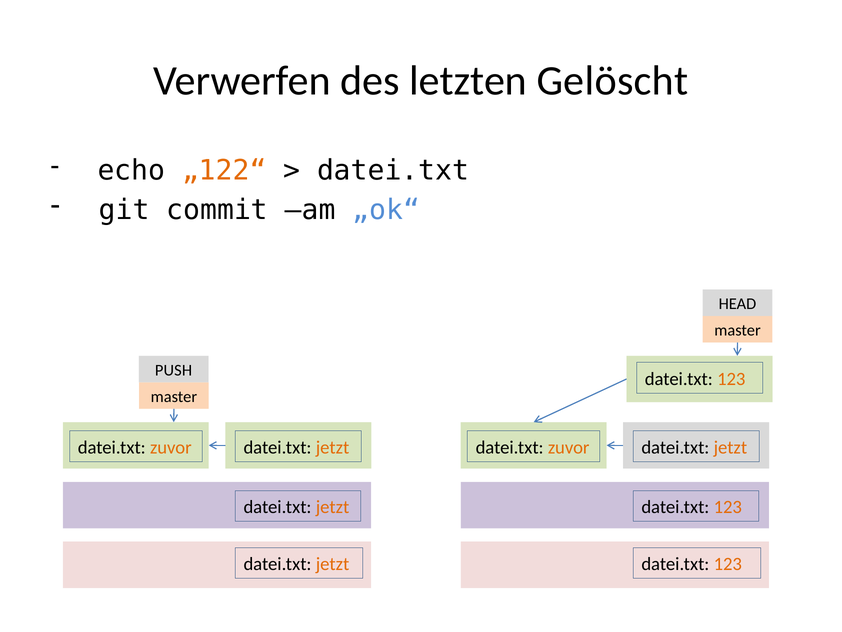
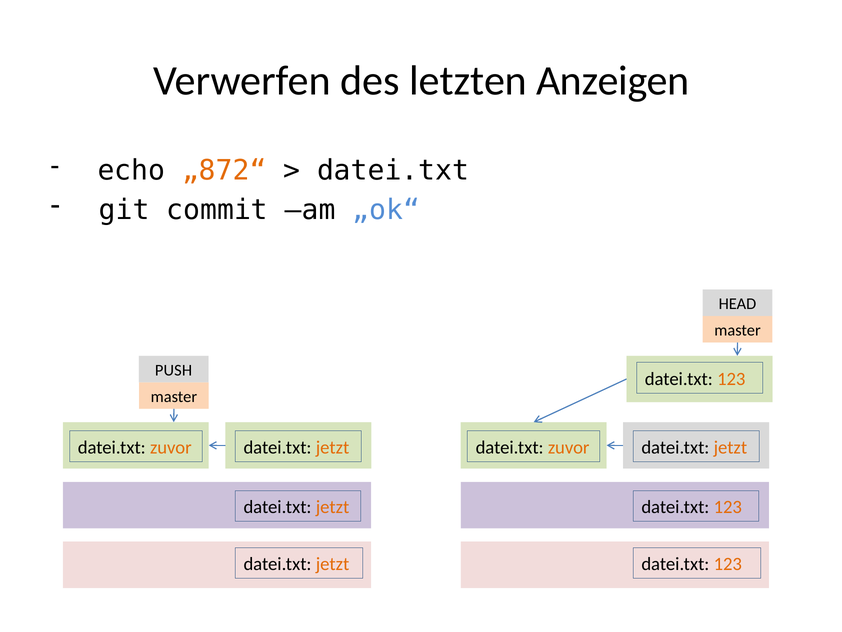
Gelöscht: Gelöscht -> Anzeigen (613, 81)
„122“: „122“ -> „872“ (224, 170)
